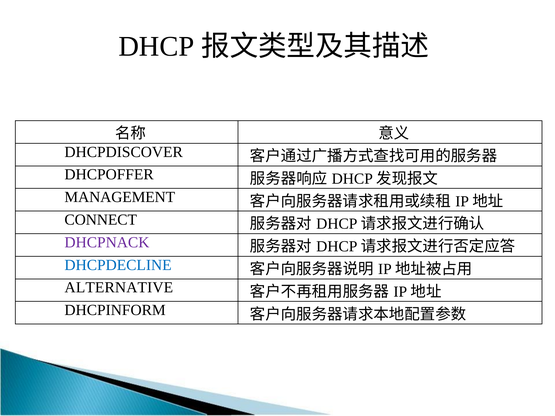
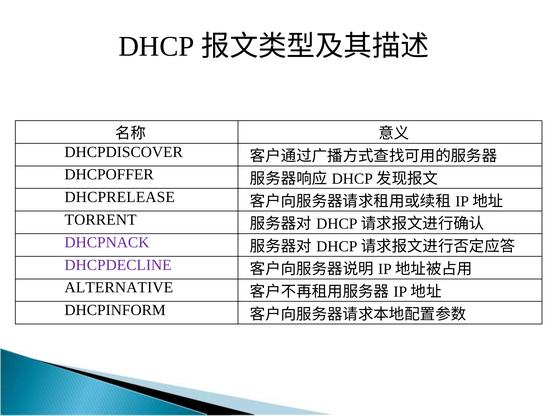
MANAGEMENT: MANAGEMENT -> DHCPRELEASE (120, 197)
CONNECT: CONNECT -> TORRENT (101, 220)
DHCPDECLINE colour: blue -> purple (118, 265)
